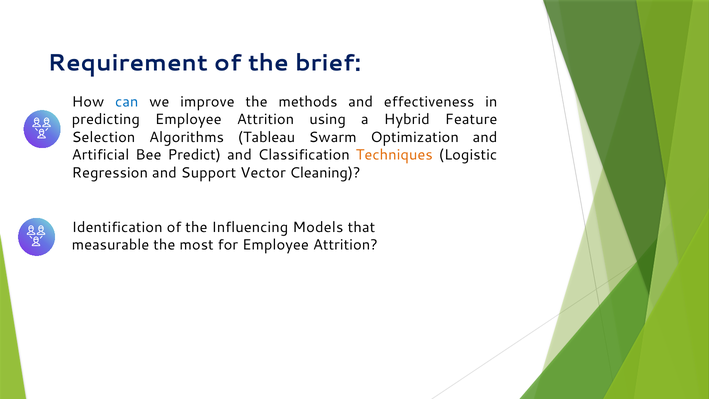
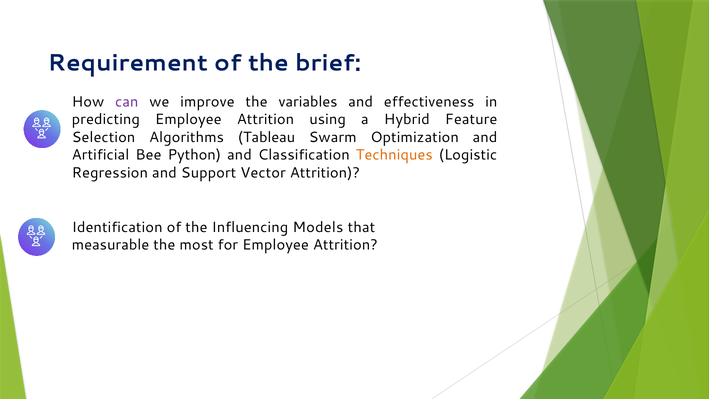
can colour: blue -> purple (127, 102)
methods: methods -> variables (308, 102)
Predict: Predict -> Python (194, 155)
Vector Cleaning: Cleaning -> Attrition (325, 173)
